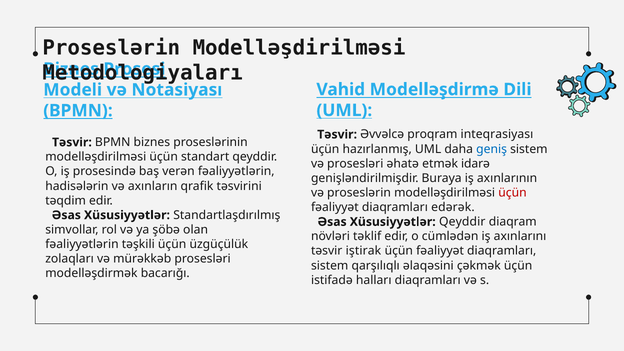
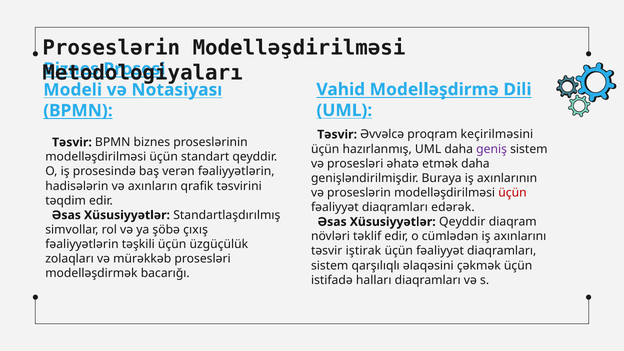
inteqrasiyası: inteqrasiyası -> keçirilməsini (497, 134)
geniş colour: blue -> purple (492, 149)
etmək idarə: idarə -> daha (475, 164)
olan: olan -> çıxış (196, 230)
